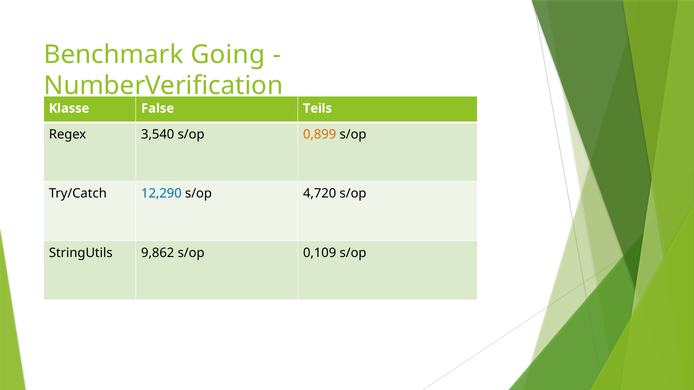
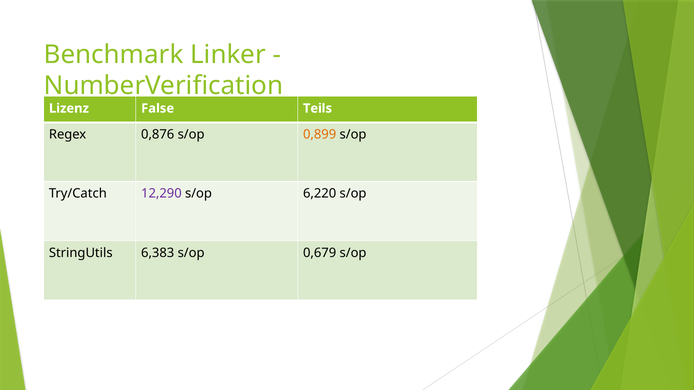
Going: Going -> Linker (228, 55)
Klasse: Klasse -> Lizenz (69, 108)
3,540: 3,540 -> 0,876 (158, 135)
12,290 colour: blue -> purple (161, 194)
4,720: 4,720 -> 6,220 (320, 194)
9,862: 9,862 -> 6,383 (158, 253)
0,109: 0,109 -> 0,679 (320, 253)
